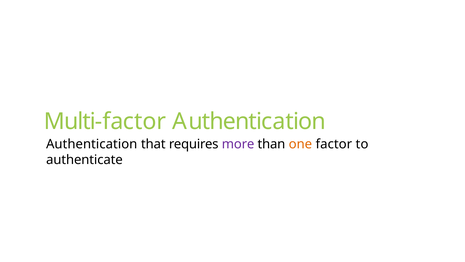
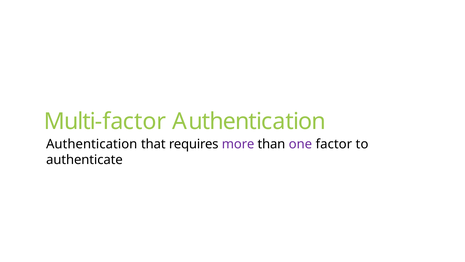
one colour: orange -> purple (300, 144)
